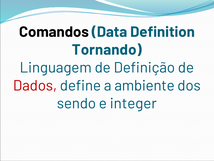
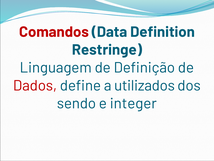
Comandos colour: black -> red (54, 32)
Tornando: Tornando -> Restringe (107, 50)
ambiente: ambiente -> utilizados (145, 85)
